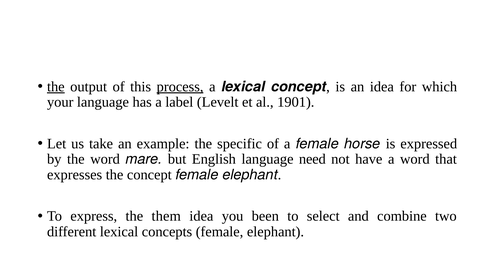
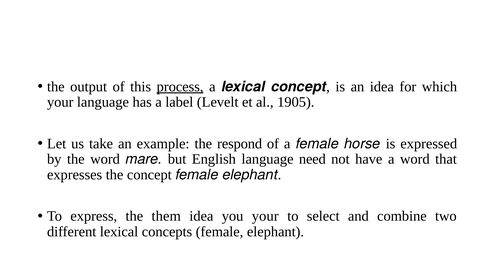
the underline: present -> none (56, 87)
1901: 1901 -> 1905 (296, 102)
specific: specific -> respond (240, 144)
you been: been -> your (265, 217)
